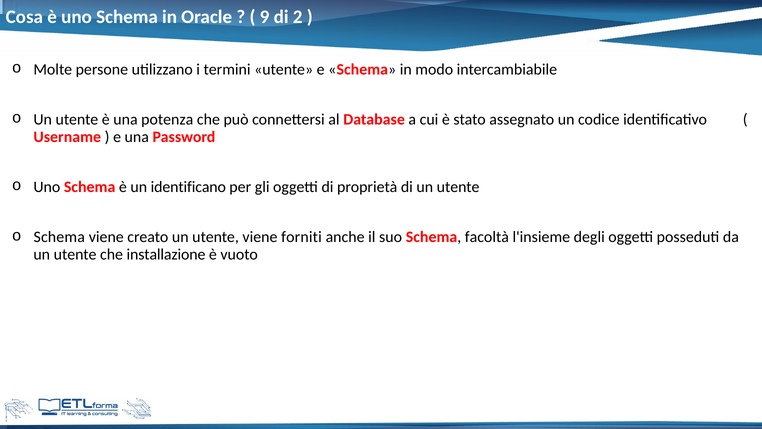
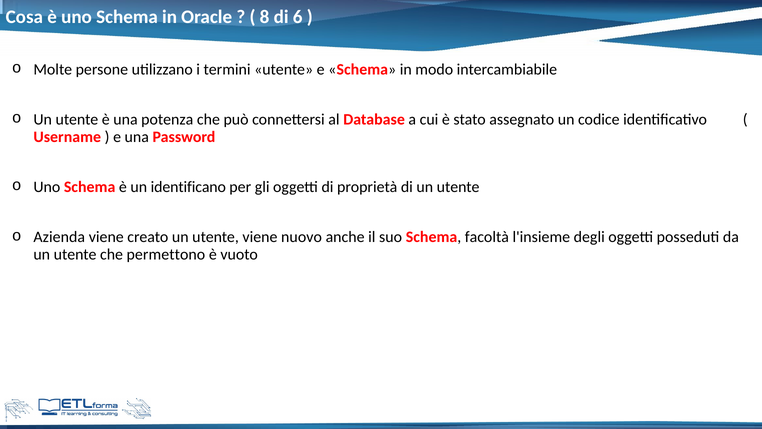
9: 9 -> 8 (265, 17)
2: 2 -> 6 (298, 17)
Schema: Schema -> Azienda (59, 237)
forniti: forniti -> nuovo (302, 237)
installazione: installazione -> permettono (166, 254)
